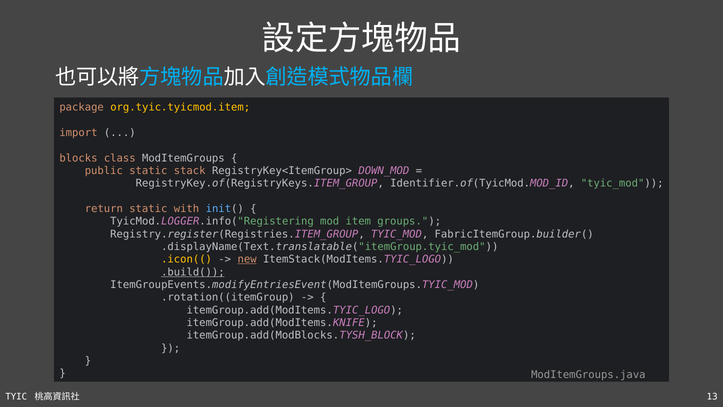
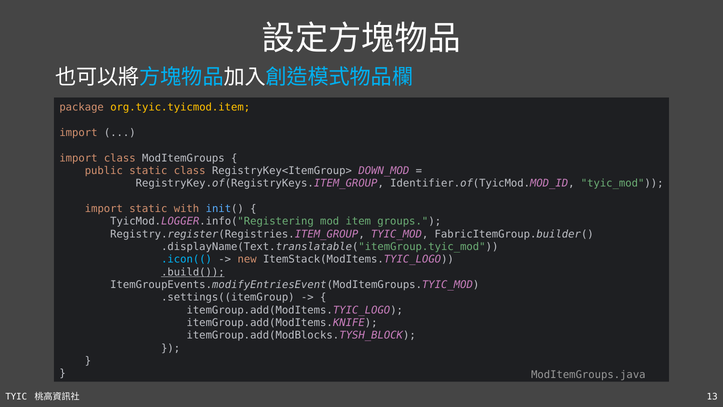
blocks: blocks -> import (78, 158)
static stack: stack -> class (190, 171)
return: return -> import (104, 209)
.icon(( colour: yellow -> light blue (187, 259)
new underline: present -> none (247, 259)
.rotation((itemGroup: .rotation((itemGroup -> .settings((itemGroup (228, 297)
